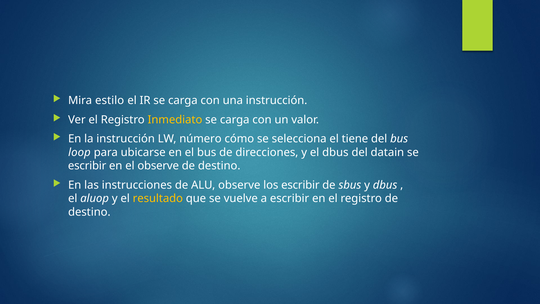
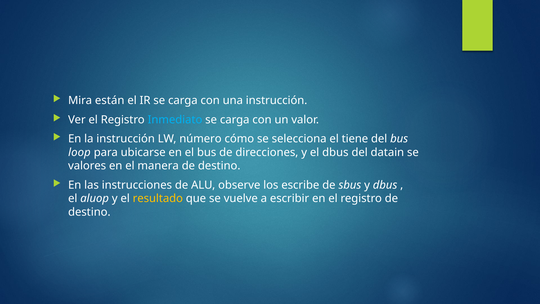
estilo: estilo -> están (110, 100)
Inmediato colour: yellow -> light blue (175, 120)
escribir: escribir -> valores (87, 166)
el observe: observe -> manera (158, 166)
los escribir: escribir -> escribe (300, 185)
